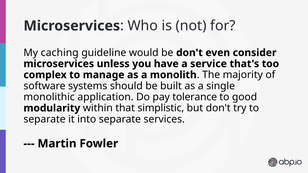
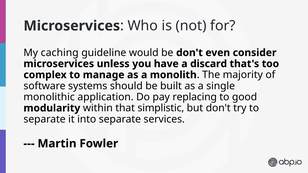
service: service -> discard (209, 64)
tolerance: tolerance -> replacing (195, 97)
